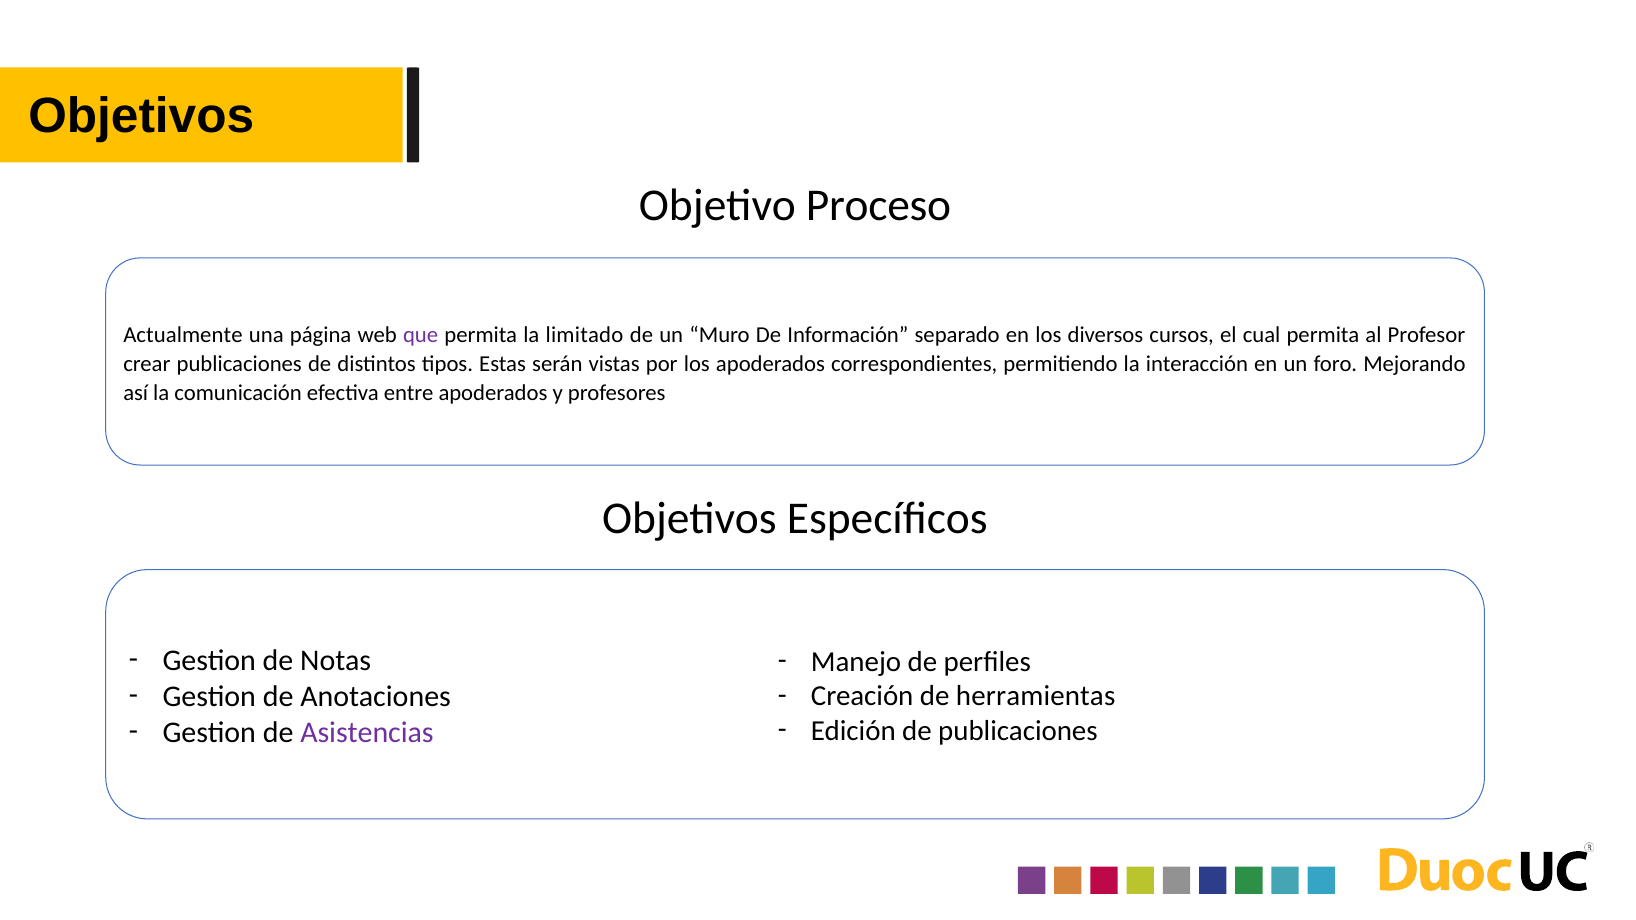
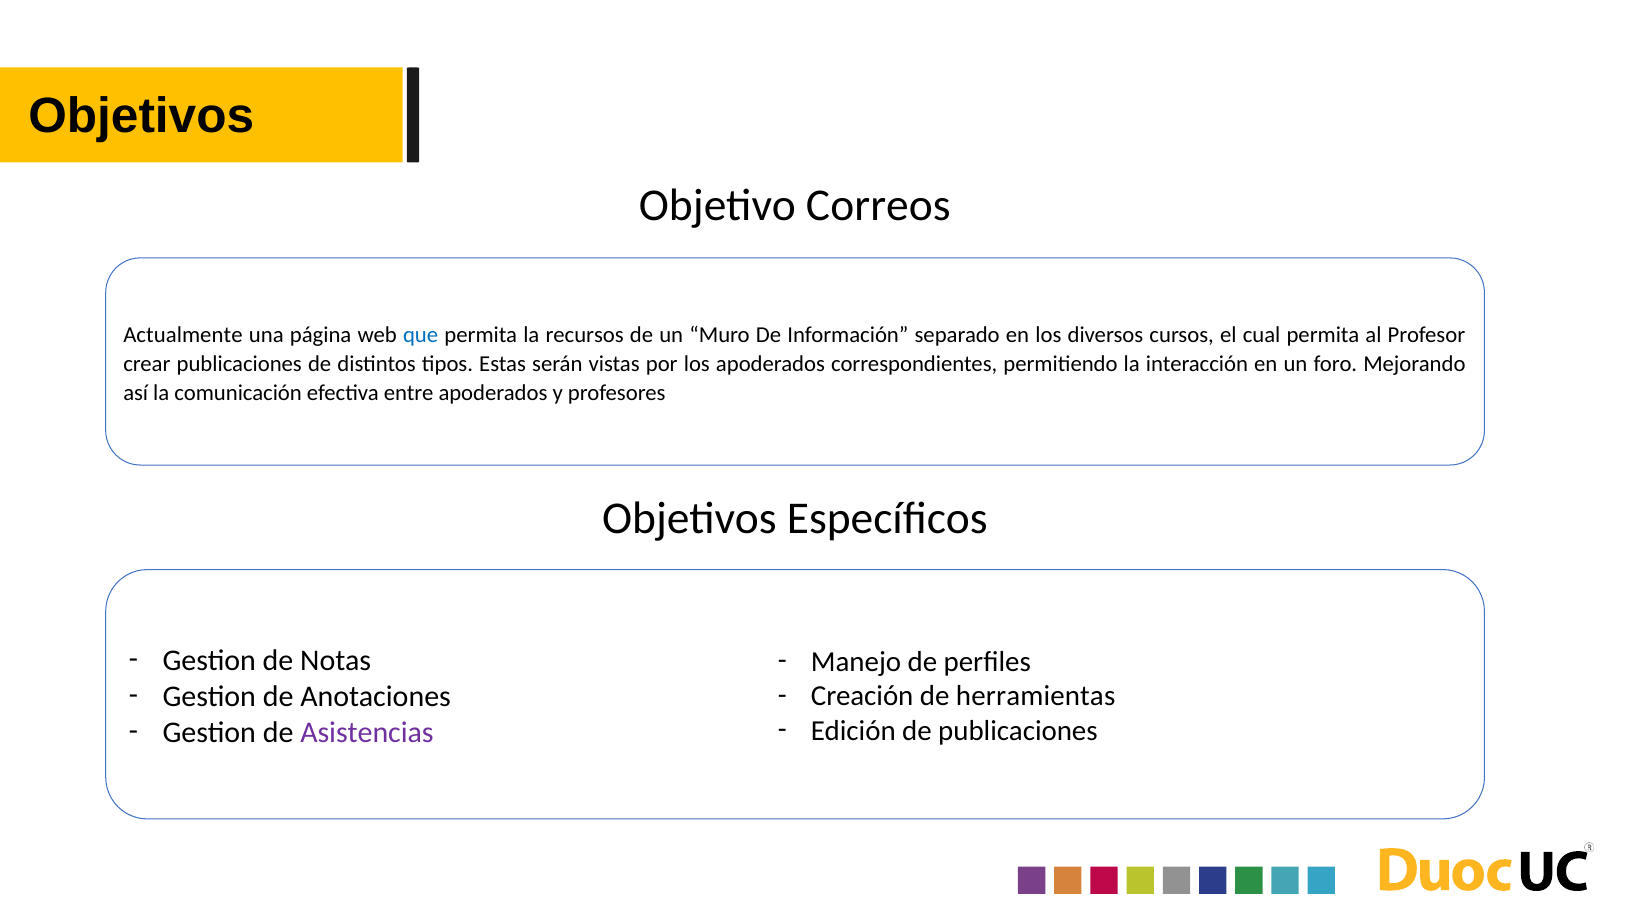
Proceso: Proceso -> Correos (878, 206)
que colour: purple -> blue (421, 335)
limitado: limitado -> recursos (585, 335)
